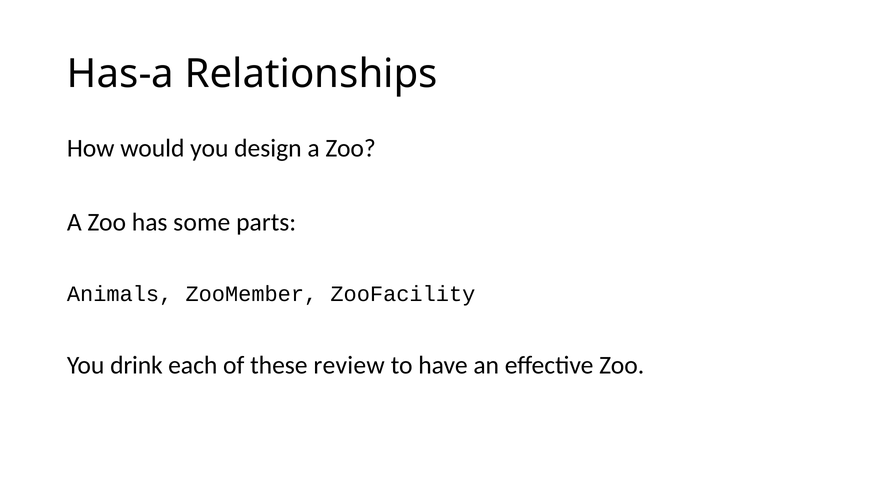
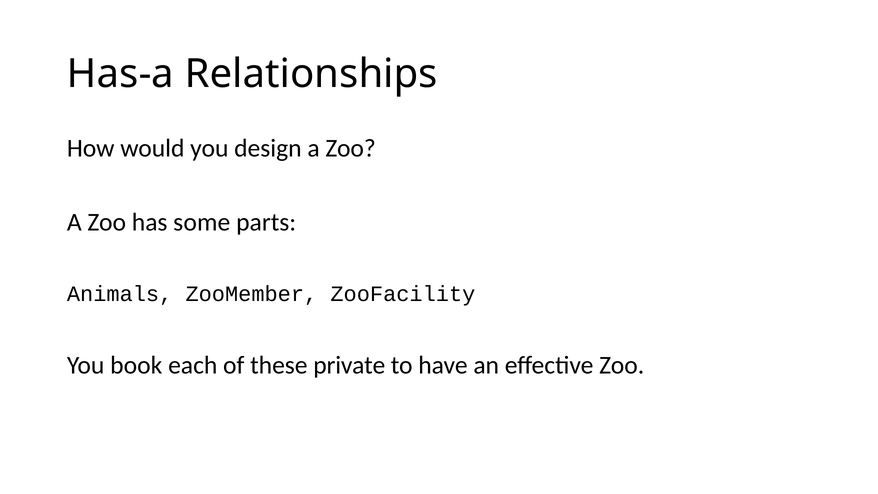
drink: drink -> book (136, 365)
review: review -> private (349, 365)
